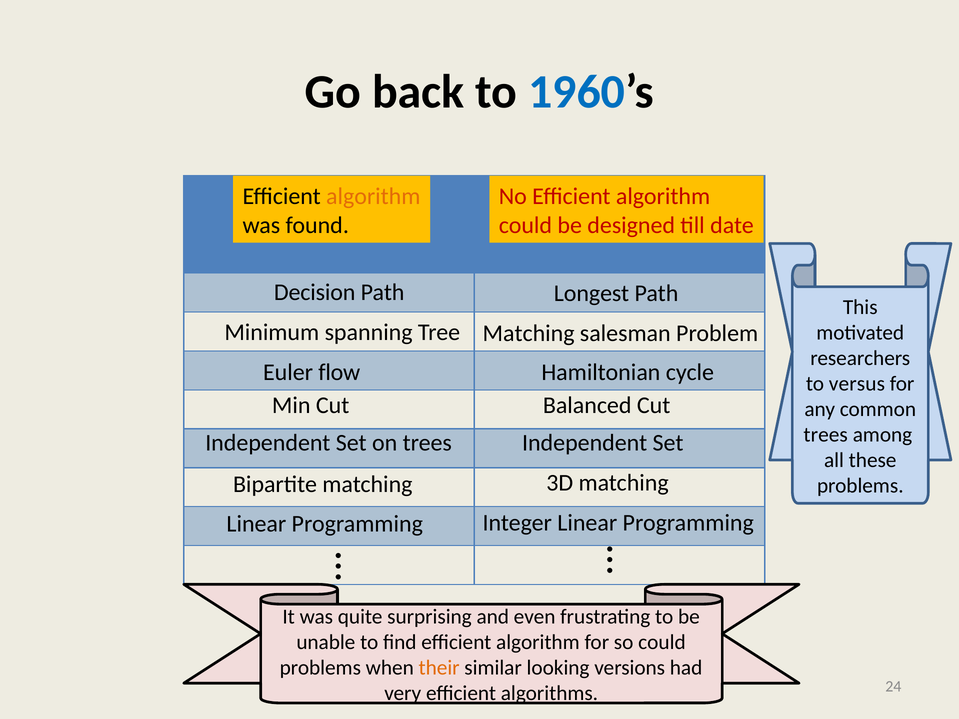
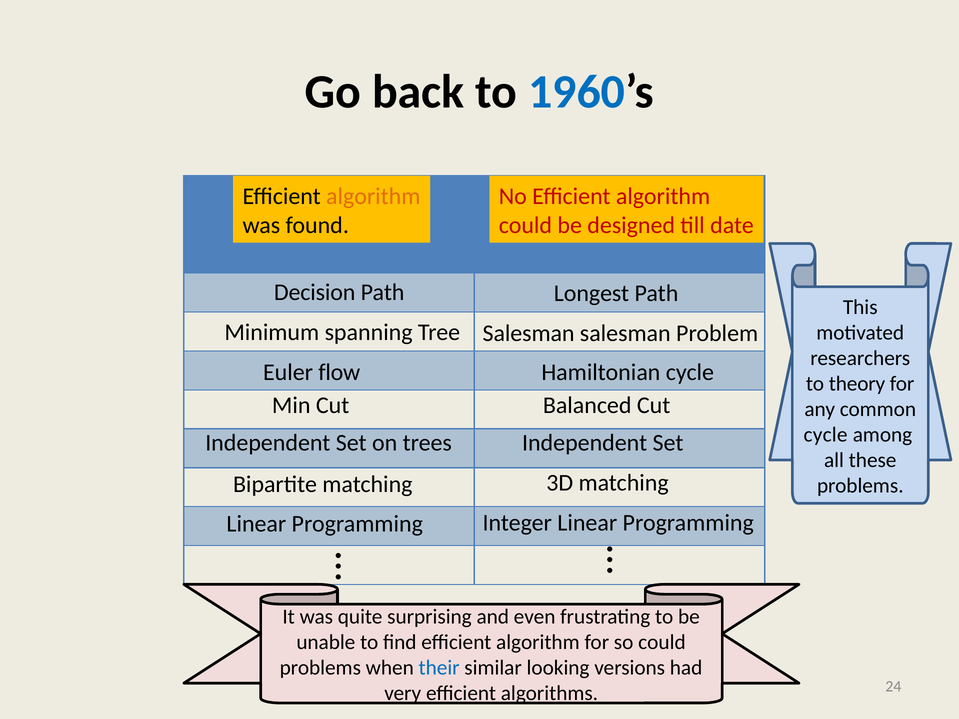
Matching: Matching -> Salesman (529, 334)
versus: versus -> theory (857, 384)
trees: trees -> cycle (826, 435)
their colour: orange -> blue (439, 668)
